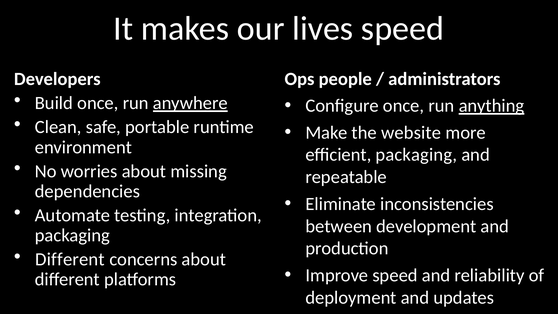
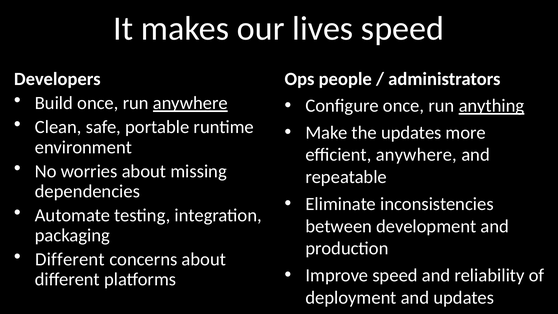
the website: website -> updates (411, 132)
efficient packaging: packaging -> anywhere (416, 155)
